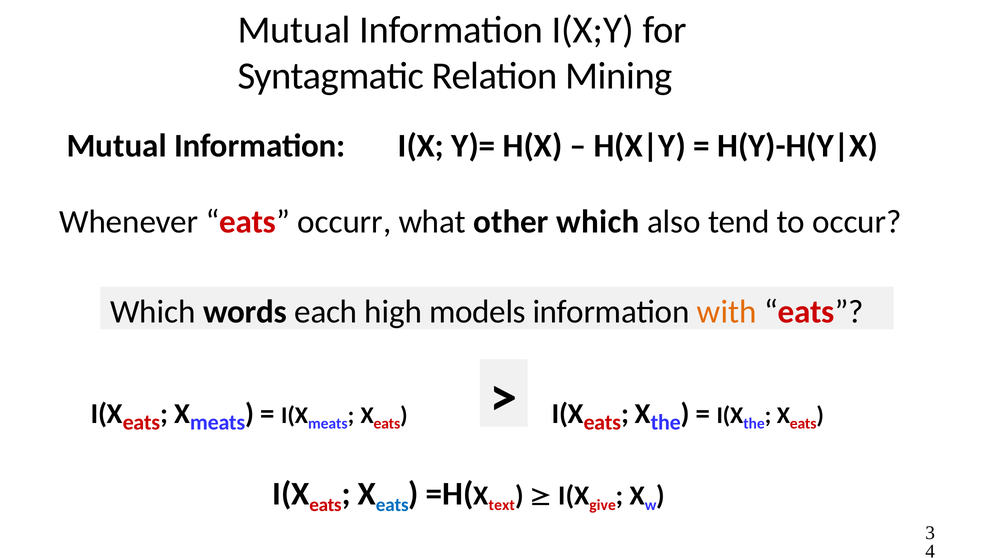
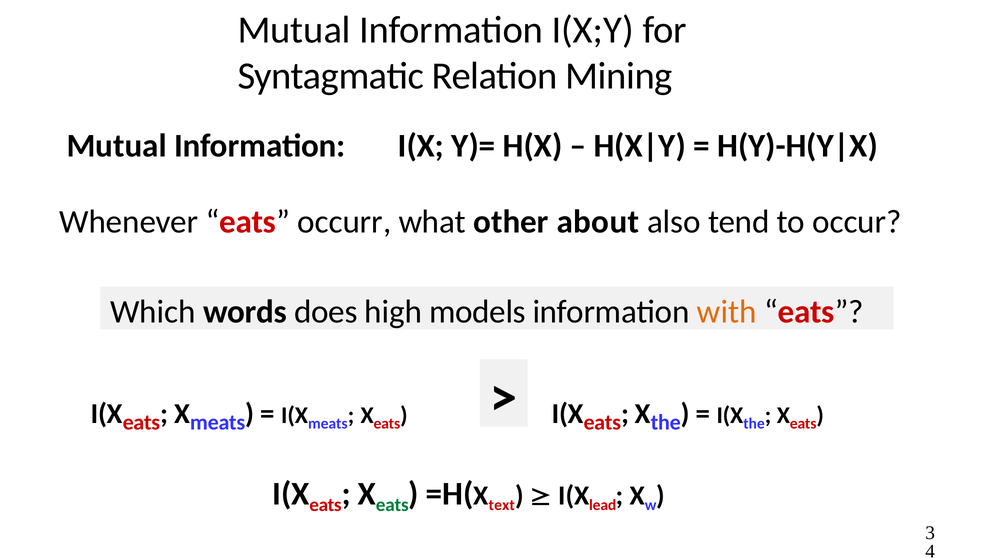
other which: which -> about (598, 222)
each: each -> does (326, 312)
eats colour: blue -> green (392, 505)
give: give -> lead (603, 506)
